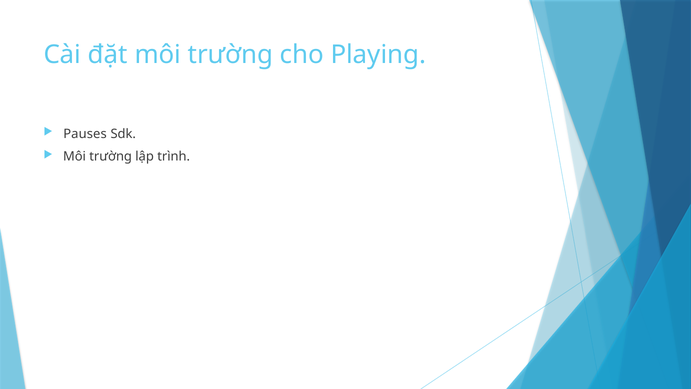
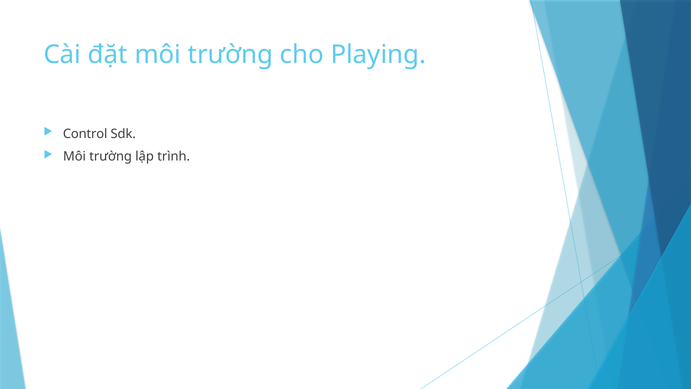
Pauses: Pauses -> Control (85, 134)
